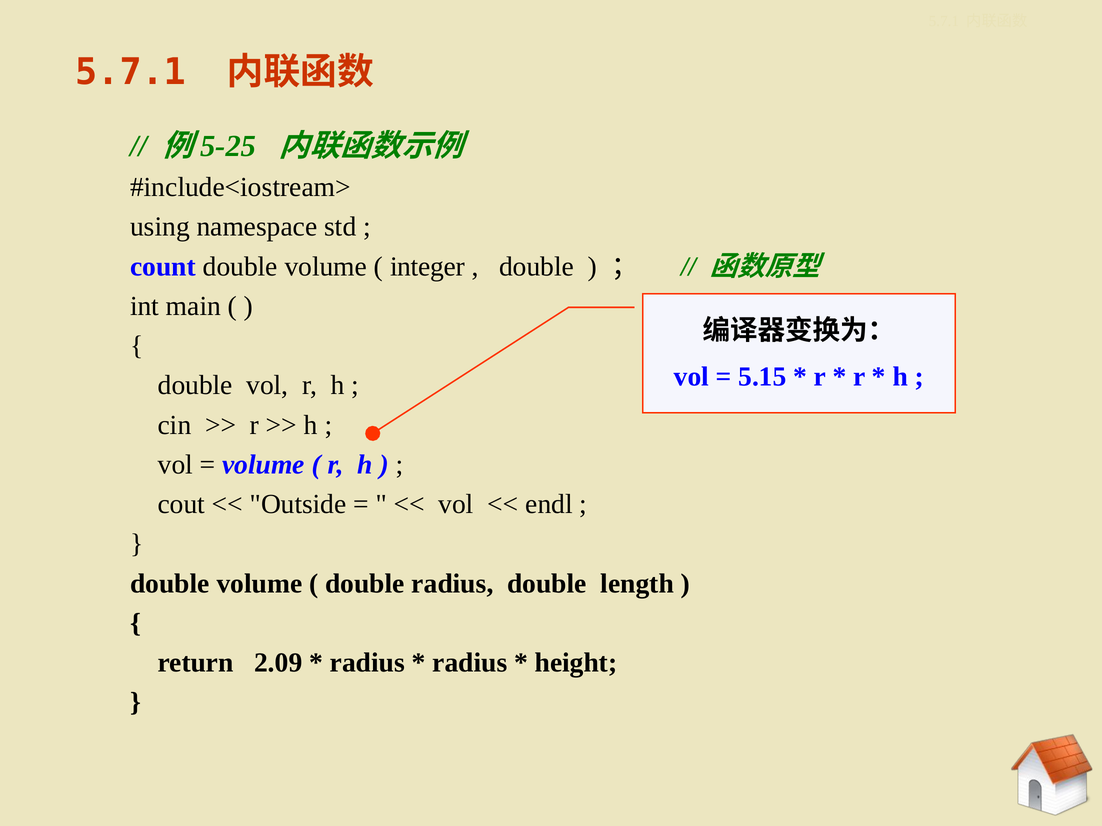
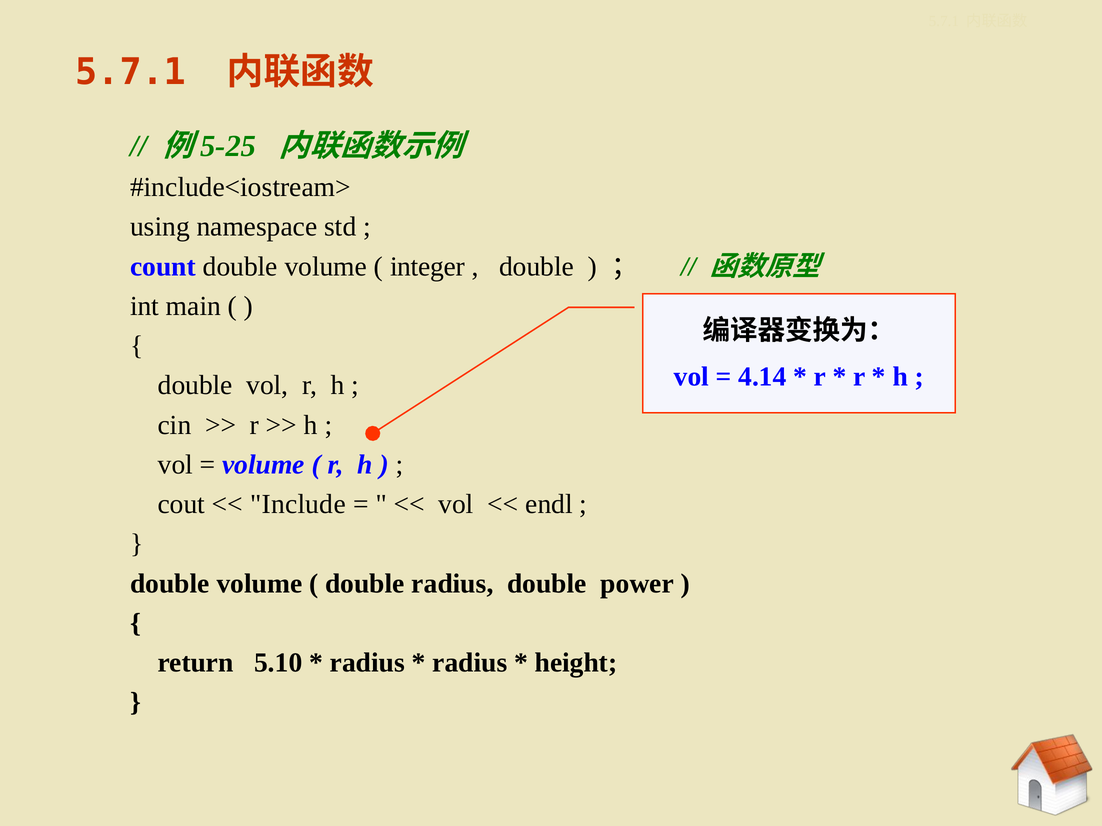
5.15: 5.15 -> 4.14 (762, 377)
Outside: Outside -> Include (298, 505)
length: length -> power (637, 584)
2.09: 2.09 -> 5.10 (278, 663)
